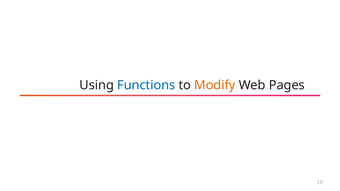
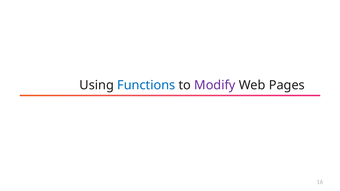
Modify colour: orange -> purple (215, 85)
